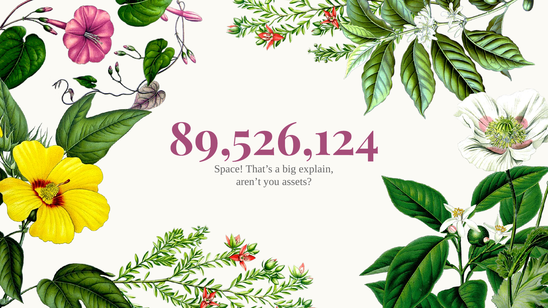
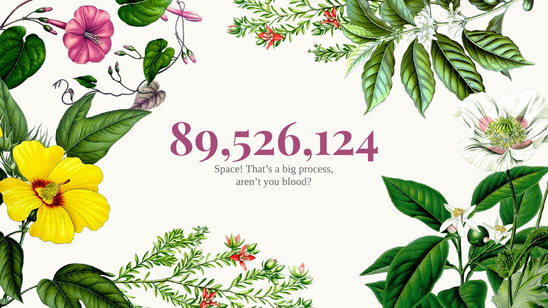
explain: explain -> process (316, 169)
assets: assets -> blood (297, 182)
